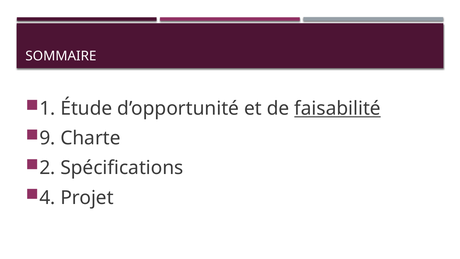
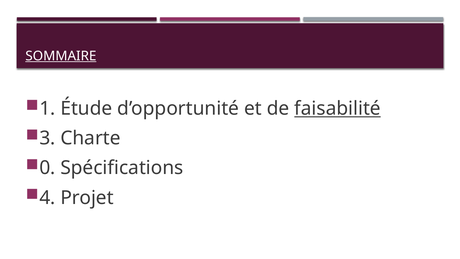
SOMMAIRE underline: none -> present (61, 56)
9: 9 -> 3 (47, 138)
2: 2 -> 0 (47, 168)
